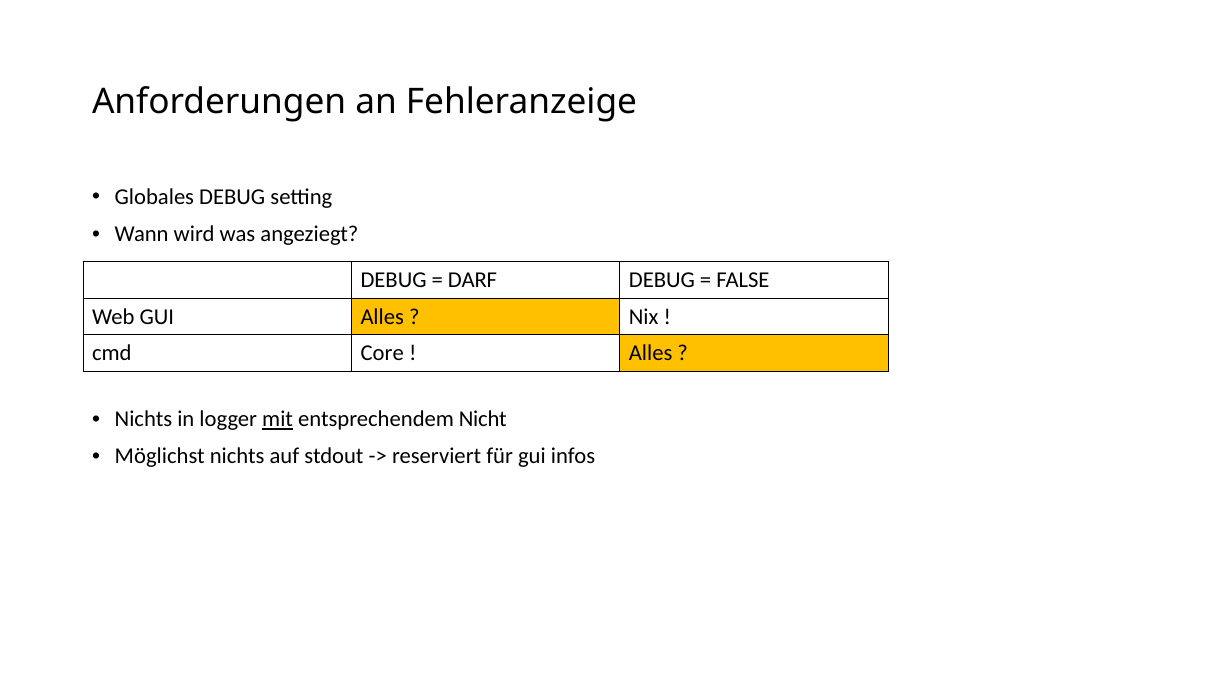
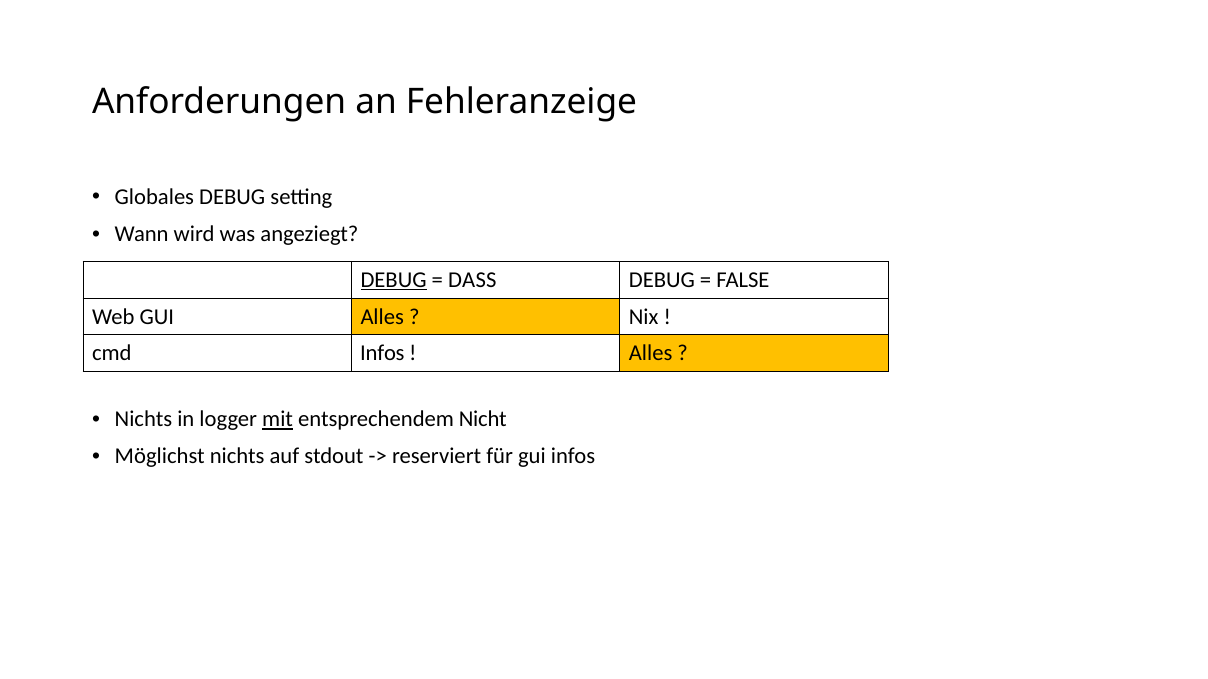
DEBUG underline: none -> present (394, 280)
DARF: DARF -> DASS (472, 280)
cmd Core: Core -> Infos (382, 354)
